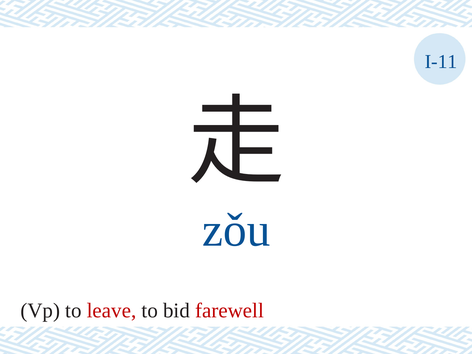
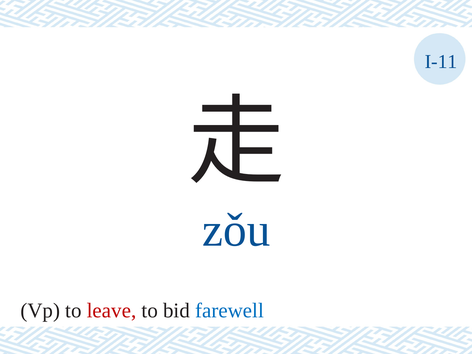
farewell colour: red -> blue (230, 311)
